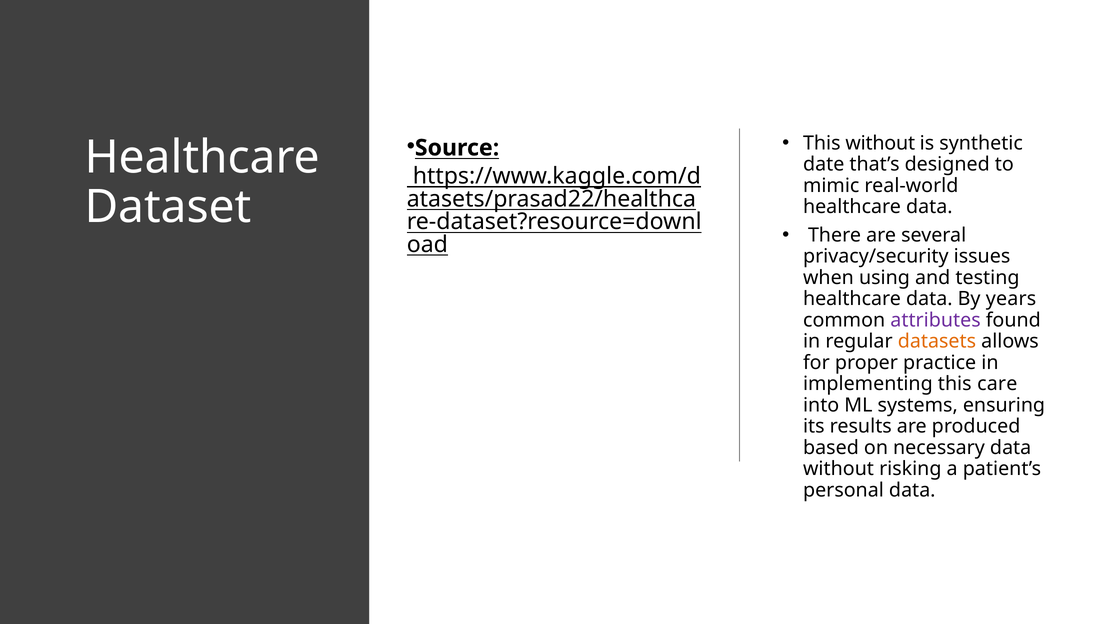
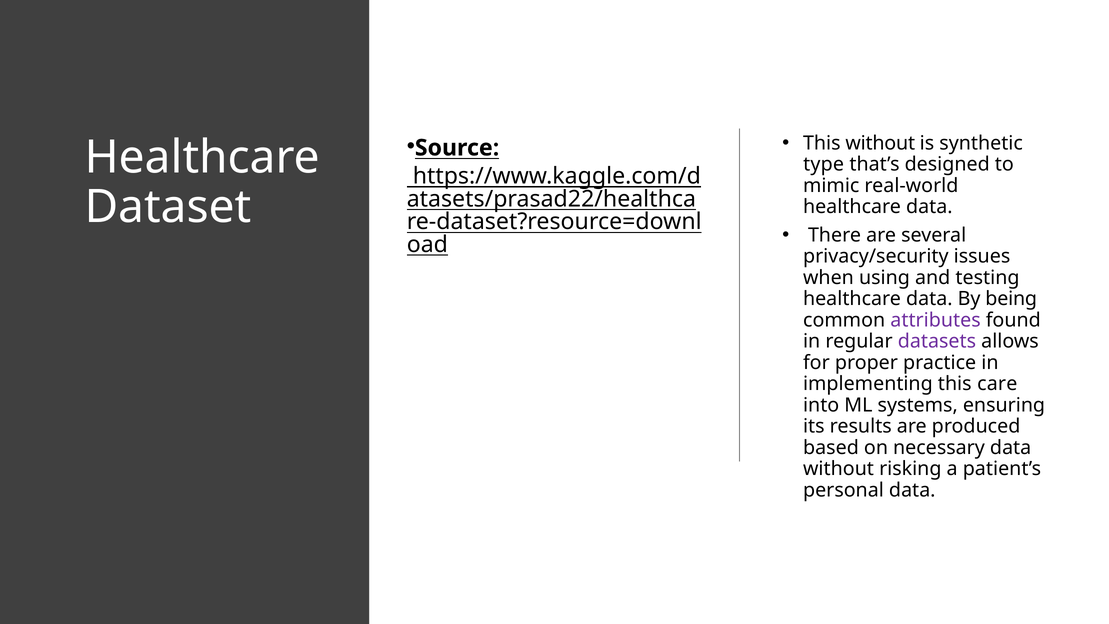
date: date -> type (824, 164)
years: years -> being (1011, 299)
datasets colour: orange -> purple (937, 341)
